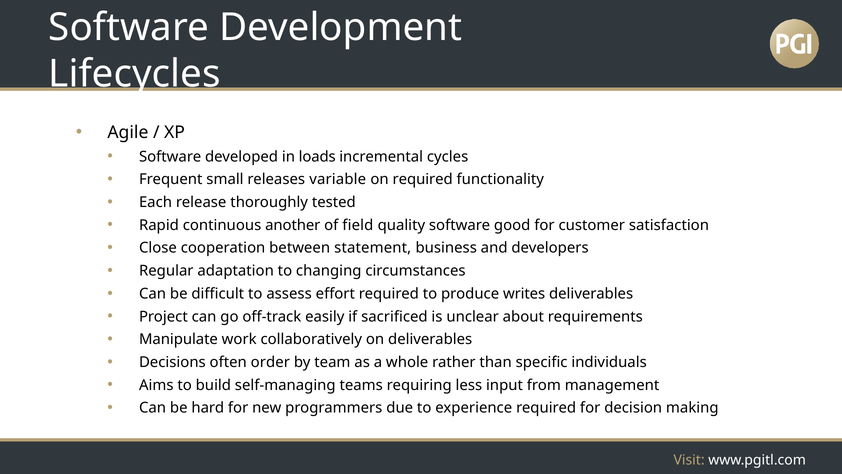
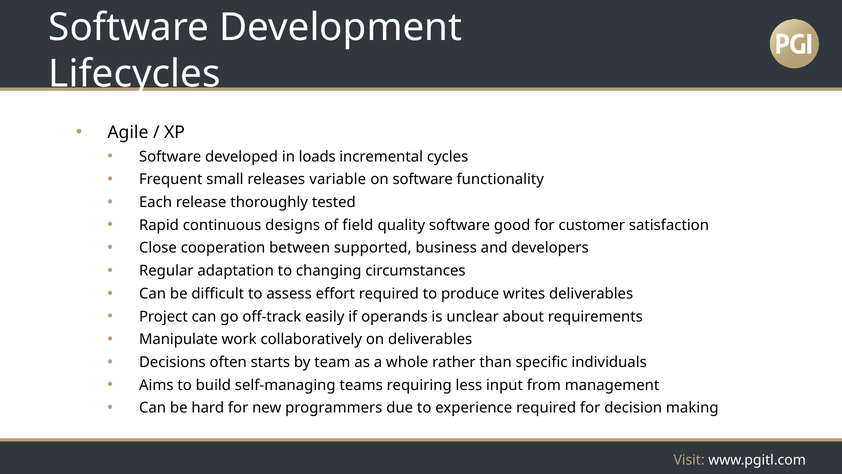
on required: required -> software (423, 179)
another: another -> designs (293, 225)
statement: statement -> supported (373, 248)
sacrificed: sacrificed -> operands (394, 316)
order: order -> starts (270, 362)
